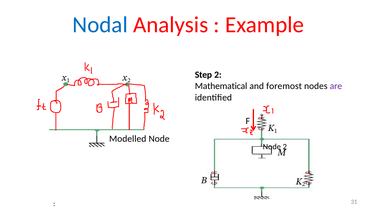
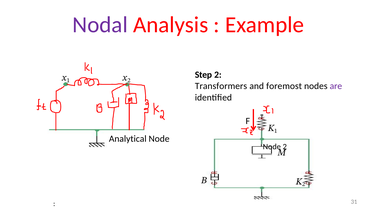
Nodal colour: blue -> purple (100, 25)
Mathematical: Mathematical -> Transformers (221, 86)
Modelled: Modelled -> Analytical (128, 138)
